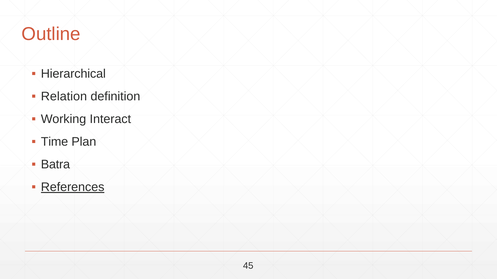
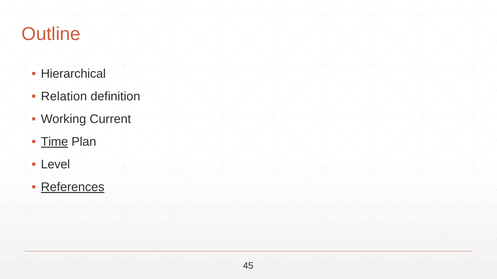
Interact: Interact -> Current (110, 119)
Time underline: none -> present (55, 142)
Batra: Batra -> Level (55, 165)
